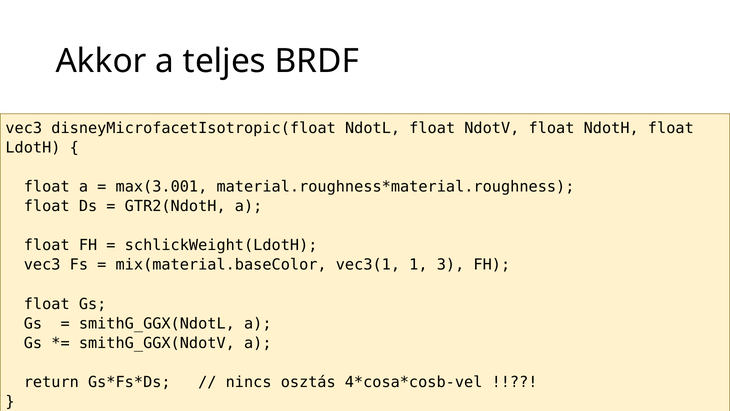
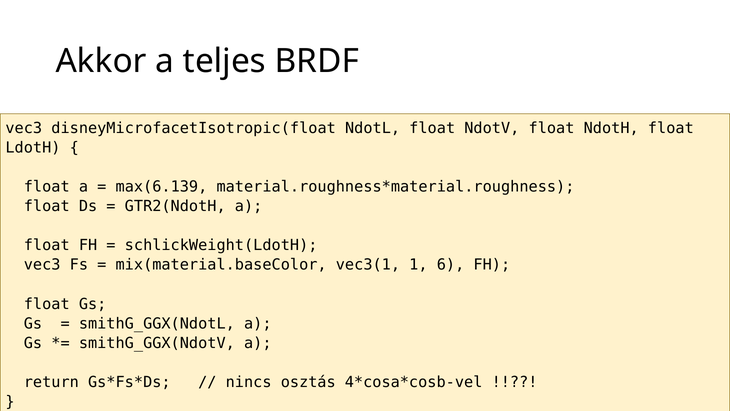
max(3.001: max(3.001 -> max(6.139 (161, 187)
3: 3 -> 6 (451, 265)
